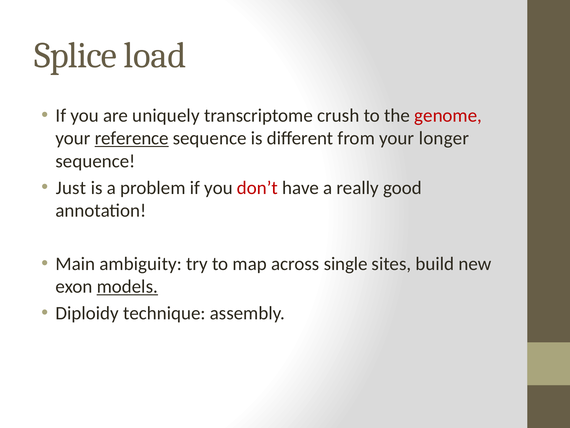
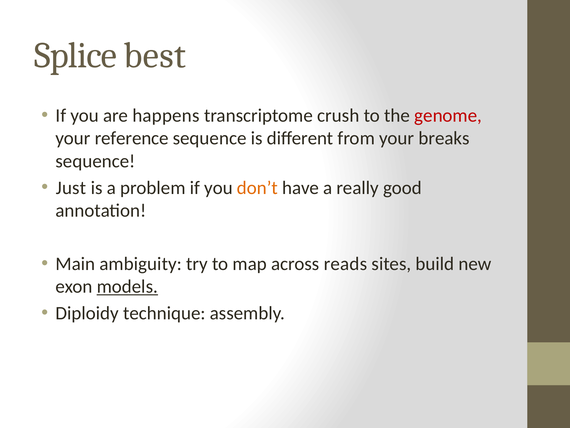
load: load -> best (155, 55)
uniquely: uniquely -> happens (166, 115)
reference underline: present -> none (132, 138)
longer: longer -> breaks (444, 138)
don’t colour: red -> orange (257, 188)
single: single -> reads (345, 264)
